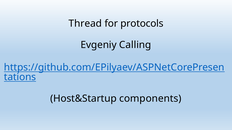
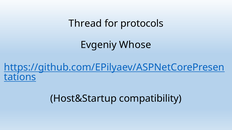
Calling: Calling -> Whose (135, 45)
components: components -> compatibility (150, 99)
